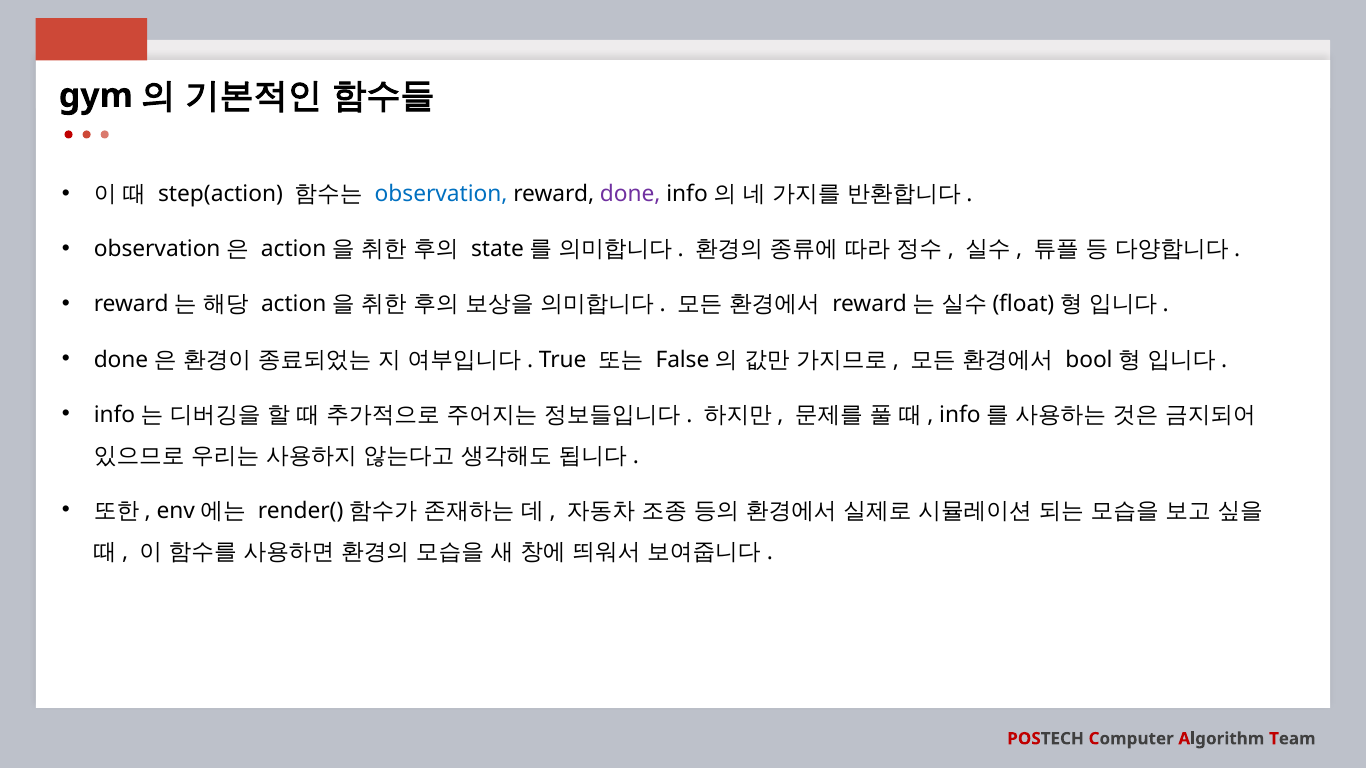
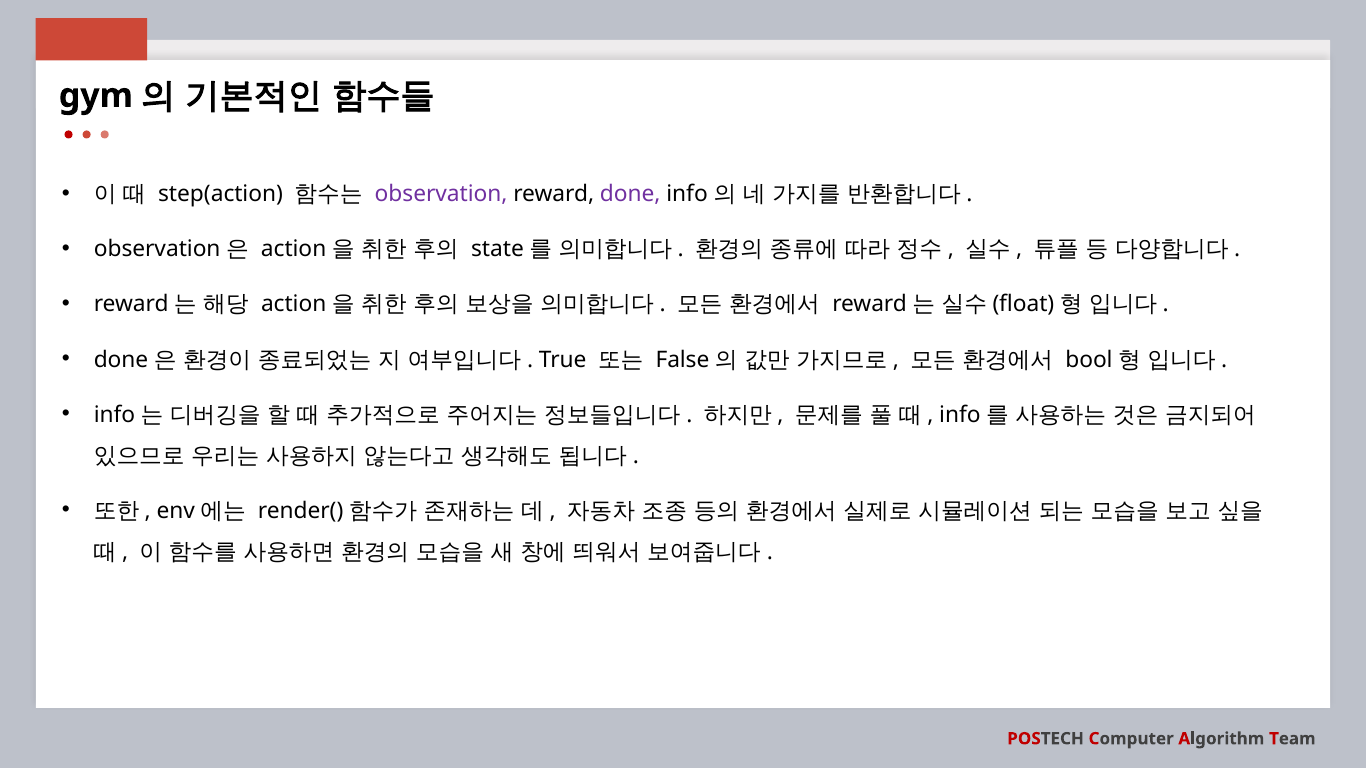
observation colour: blue -> purple (441, 194)
